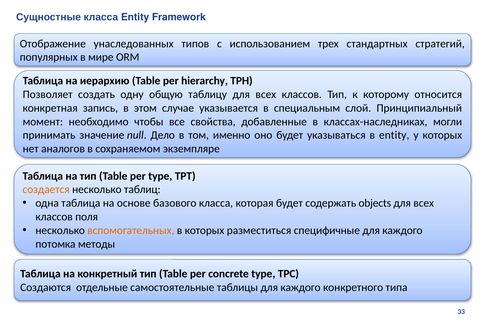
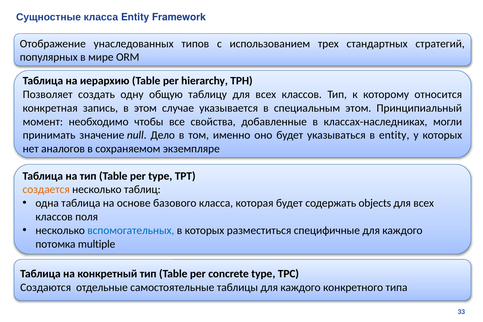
специальным слой: слой -> этом (358, 108)
вспомогательных colour: orange -> blue (131, 230)
методы: методы -> multiple (97, 244)
